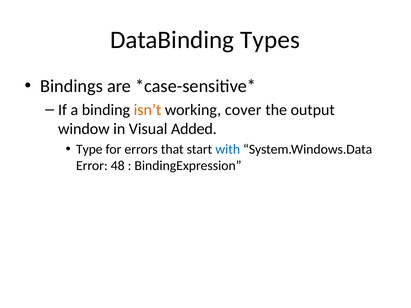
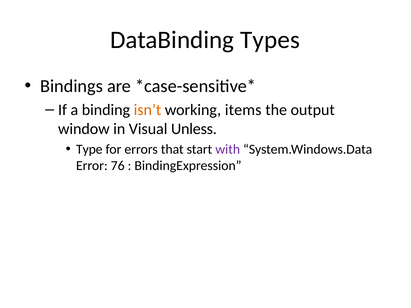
cover: cover -> items (243, 110)
Added: Added -> Unless (194, 129)
with colour: blue -> purple (228, 149)
48: 48 -> 76 (118, 166)
